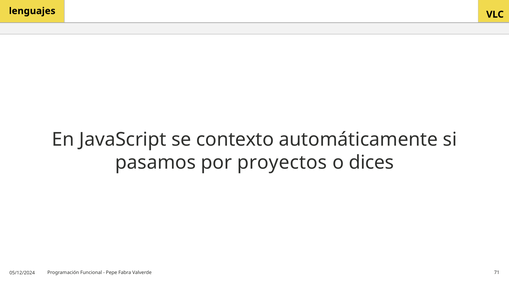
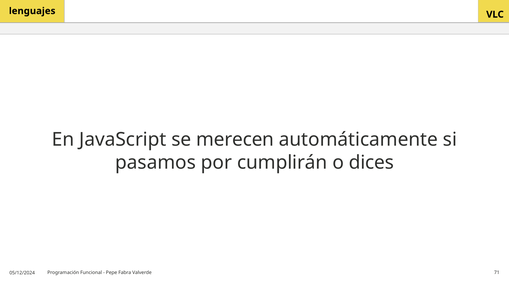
contexto: contexto -> merecen (235, 140)
proyectos: proyectos -> cumplirán (282, 163)
